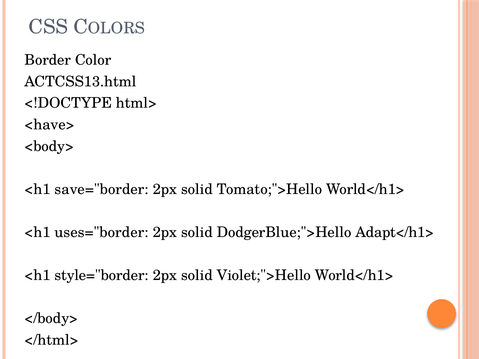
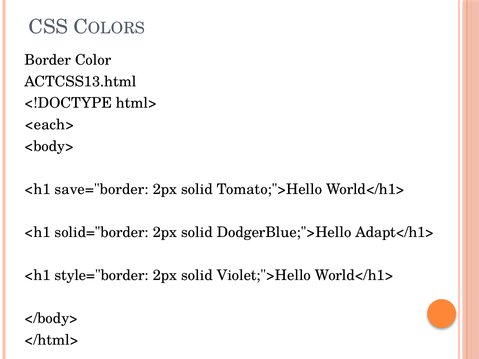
<have>: <have> -> <each> (50, 125)
uses="border: uses="border -> solid="border (102, 233)
